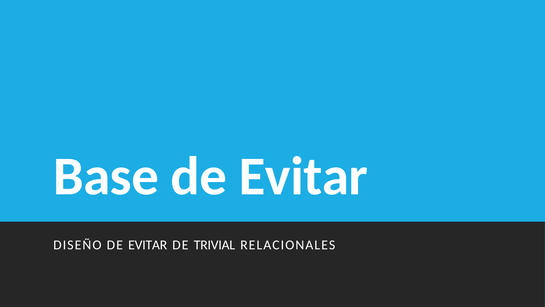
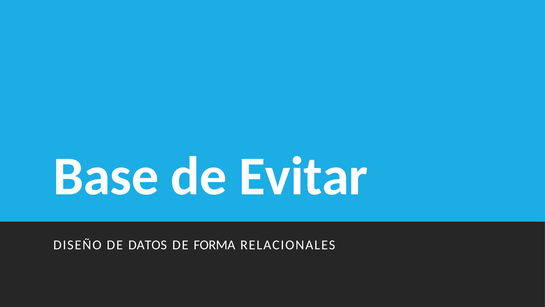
DISEÑO DE EVITAR: EVITAR -> DATOS (148, 245)
TRIVIAL: TRIVIAL -> FORMA (214, 245)
